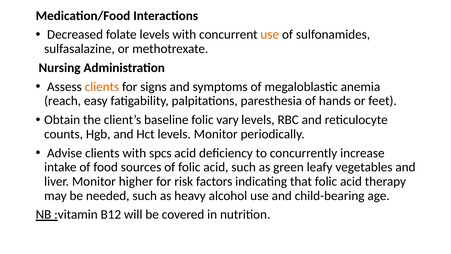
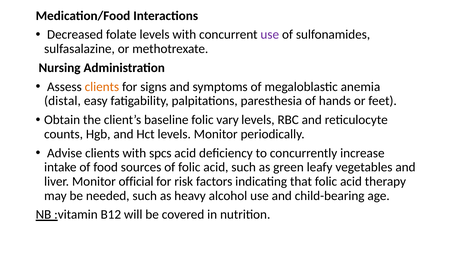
use colour: orange -> purple (270, 35)
reach: reach -> distal (62, 101)
higher: higher -> official (136, 181)
